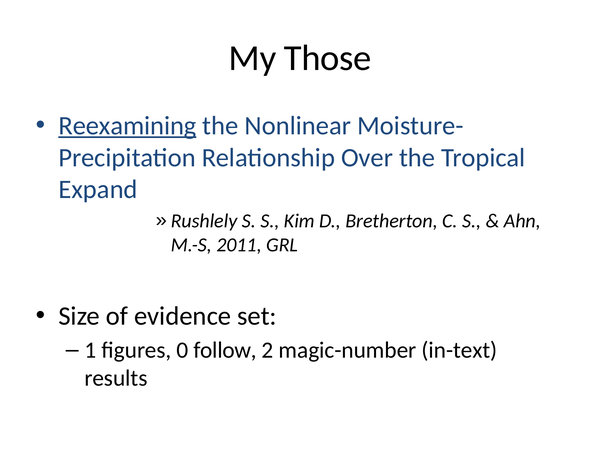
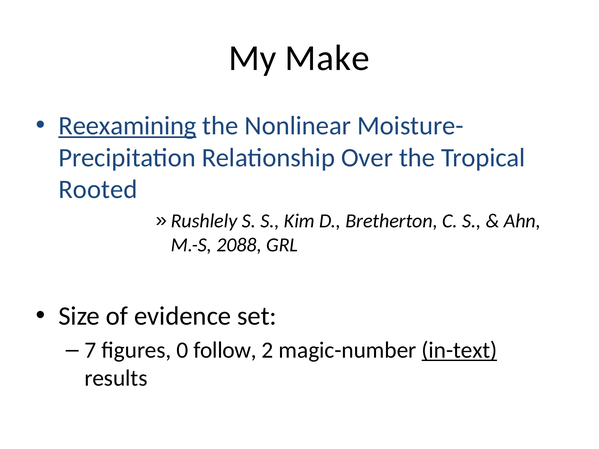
Those: Those -> Make (327, 58)
Expand: Expand -> Rooted (98, 190)
2011: 2011 -> 2088 (239, 245)
1: 1 -> 7 (91, 351)
in-text underline: none -> present (459, 351)
